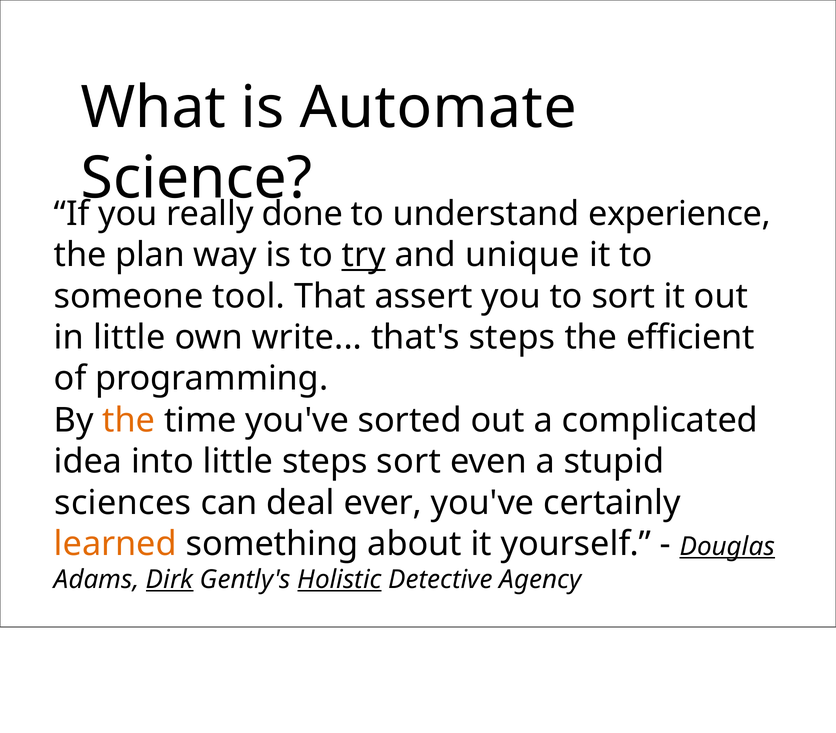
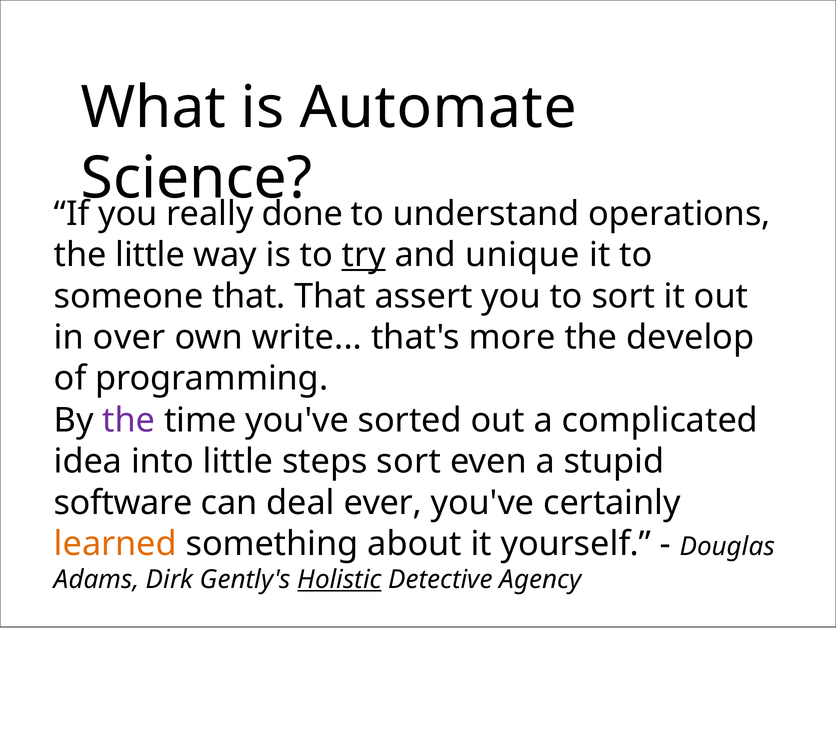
experience: experience -> operations (679, 214)
the plan: plan -> little (150, 255)
someone tool: tool -> that (249, 296)
in little: little -> over (129, 337)
that's steps: steps -> more (512, 337)
efficient: efficient -> develop (690, 337)
the colour: orange -> purple (129, 421)
sciences: sciences -> software (123, 503)
Douglas underline: present -> none (727, 547)
Dirk underline: present -> none (170, 580)
